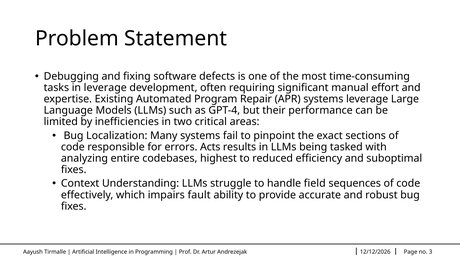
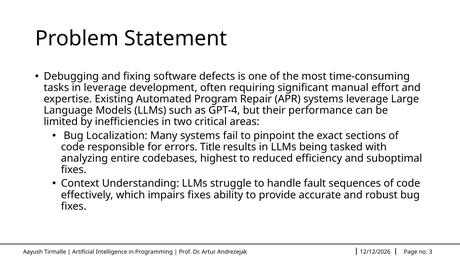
Acts: Acts -> Title (210, 147)
field: field -> fault (315, 183)
impairs fault: fault -> fixes (199, 195)
